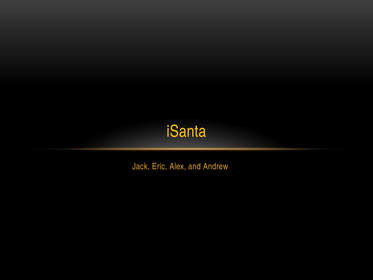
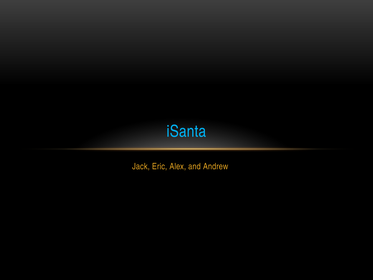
iSanta colour: yellow -> light blue (186, 131)
